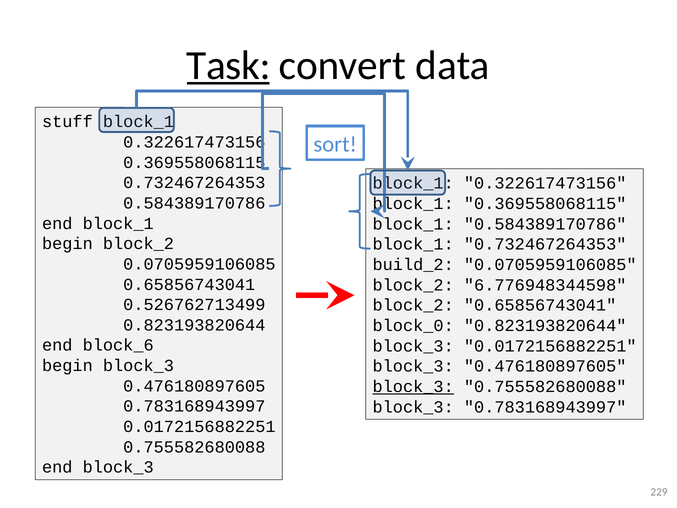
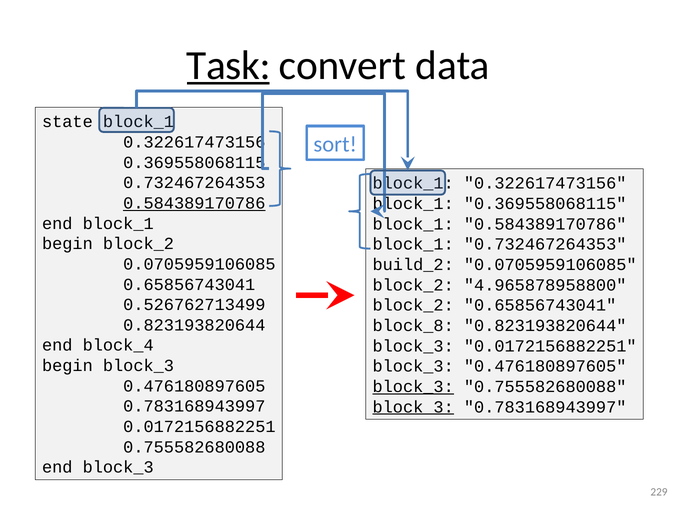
stuff: stuff -> state (67, 122)
0.584389170786 underline: none -> present (194, 203)
6.776948344598: 6.776948344598 -> 4.965878958800 (545, 285)
block_0: block_0 -> block_8 (413, 325)
block_6: block_6 -> block_4 (118, 345)
block_3 underline: none -> present (413, 407)
